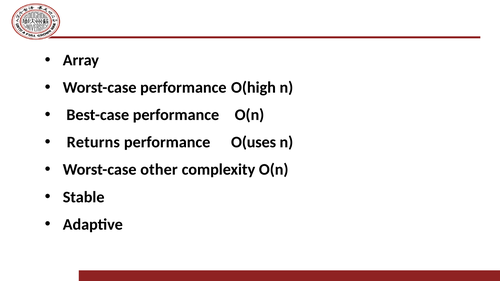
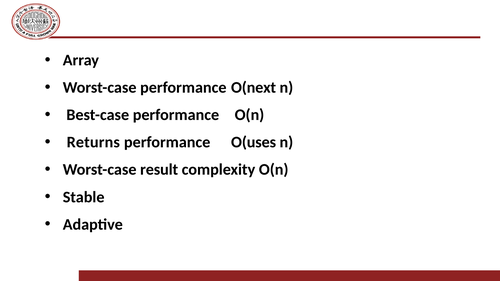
O(high: O(high -> O(next (254, 88)
other: other -> result (159, 170)
